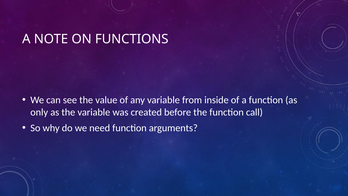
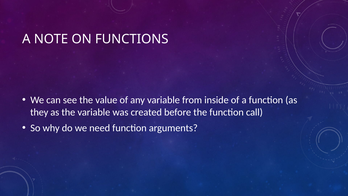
only: only -> they (39, 112)
